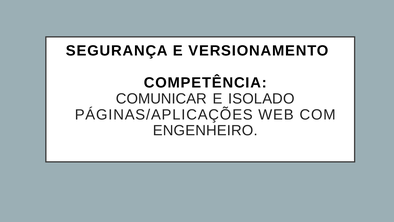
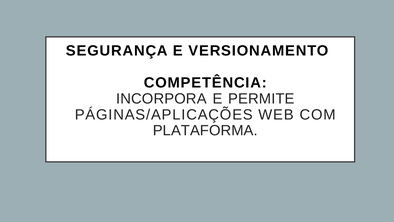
COMUNICAR: COMUNICAR -> INCORPORA (161, 98)
ISOLADO: ISOLADO -> PERMITE (261, 98)
ENGENHEIRO: ENGENHEIRO -> PLATAFORMA (205, 130)
